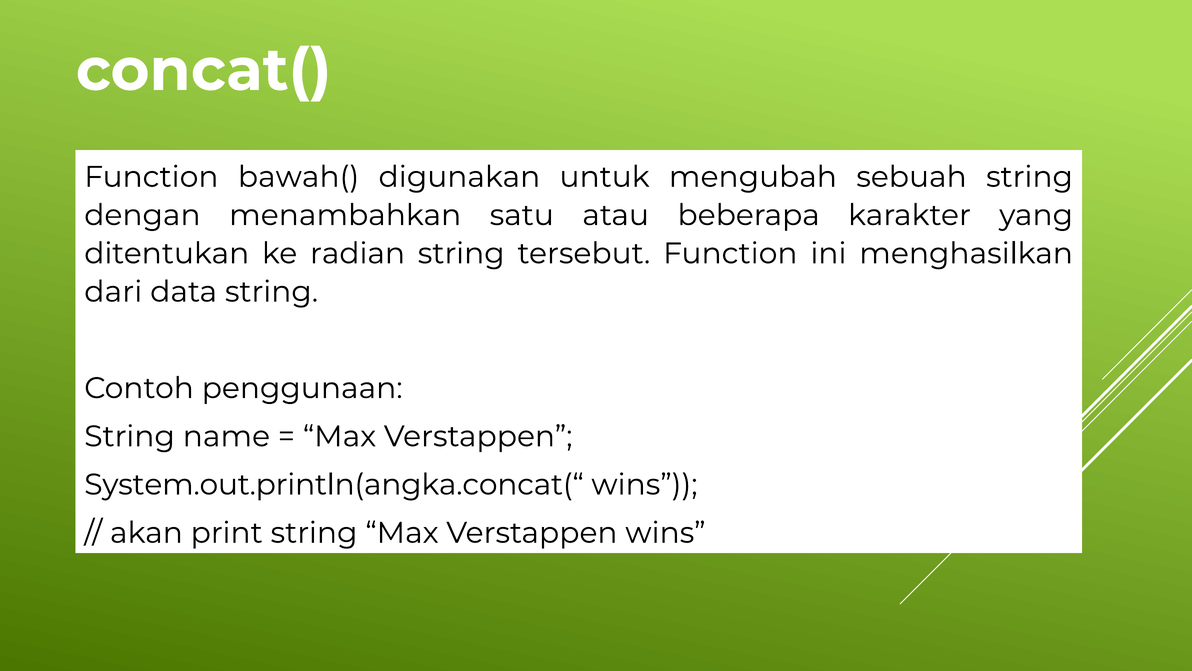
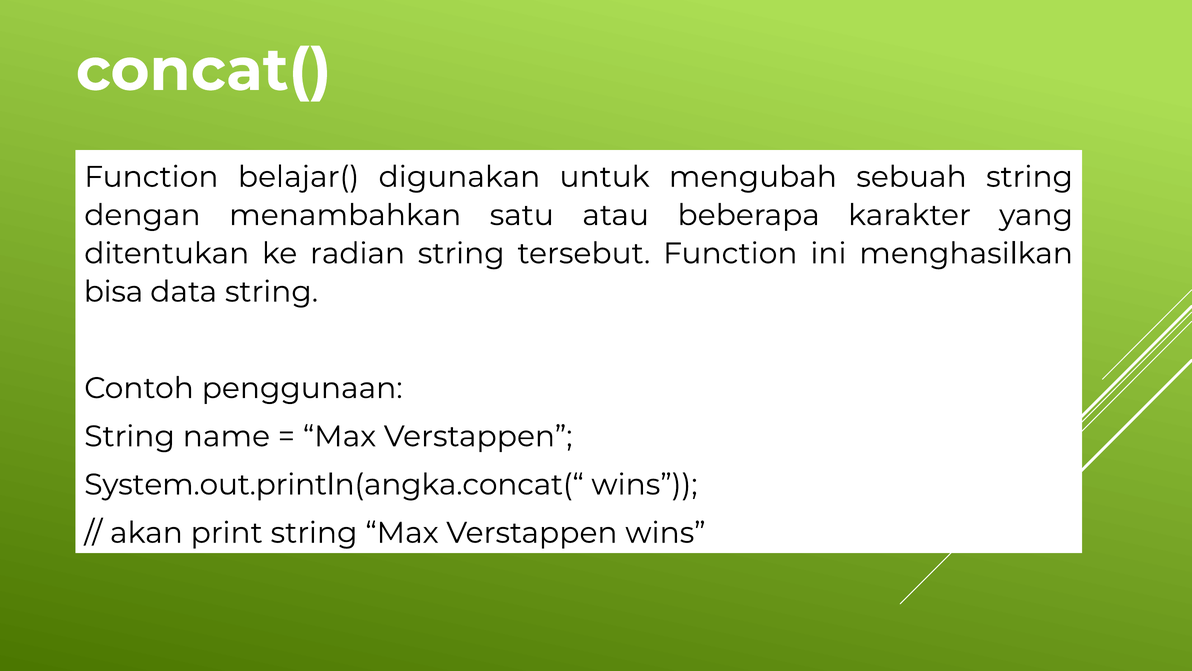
bawah(: bawah( -> belajar( (299, 177)
dari: dari -> bisa (113, 292)
